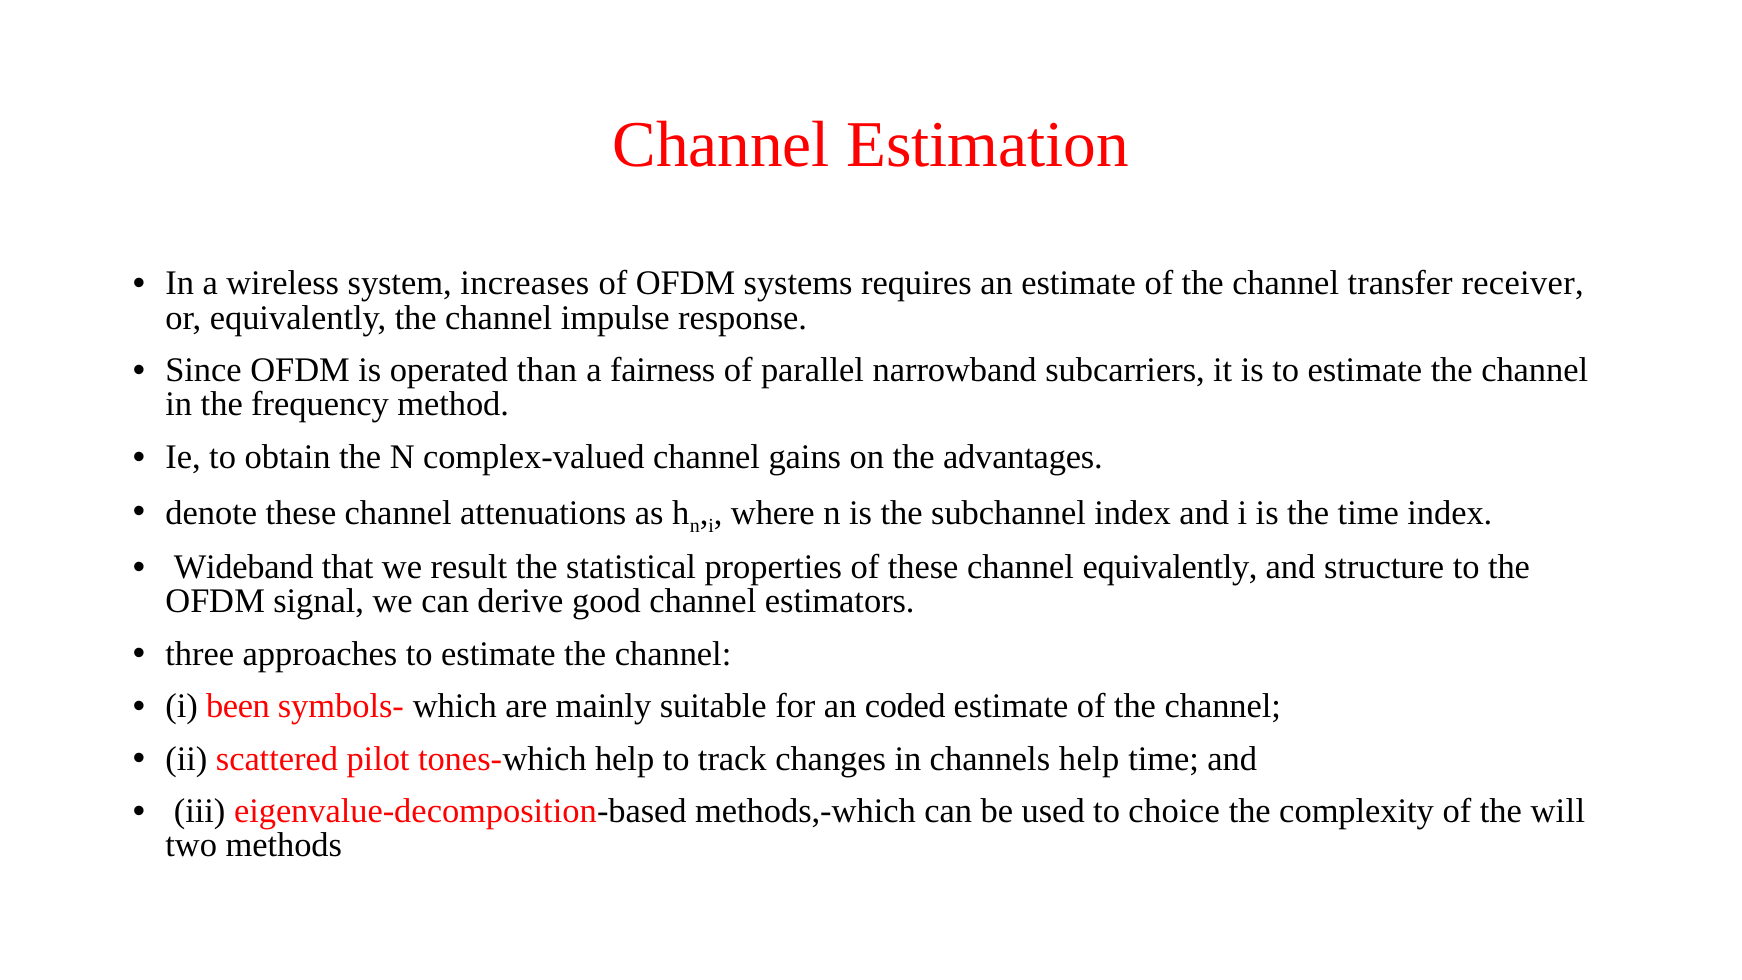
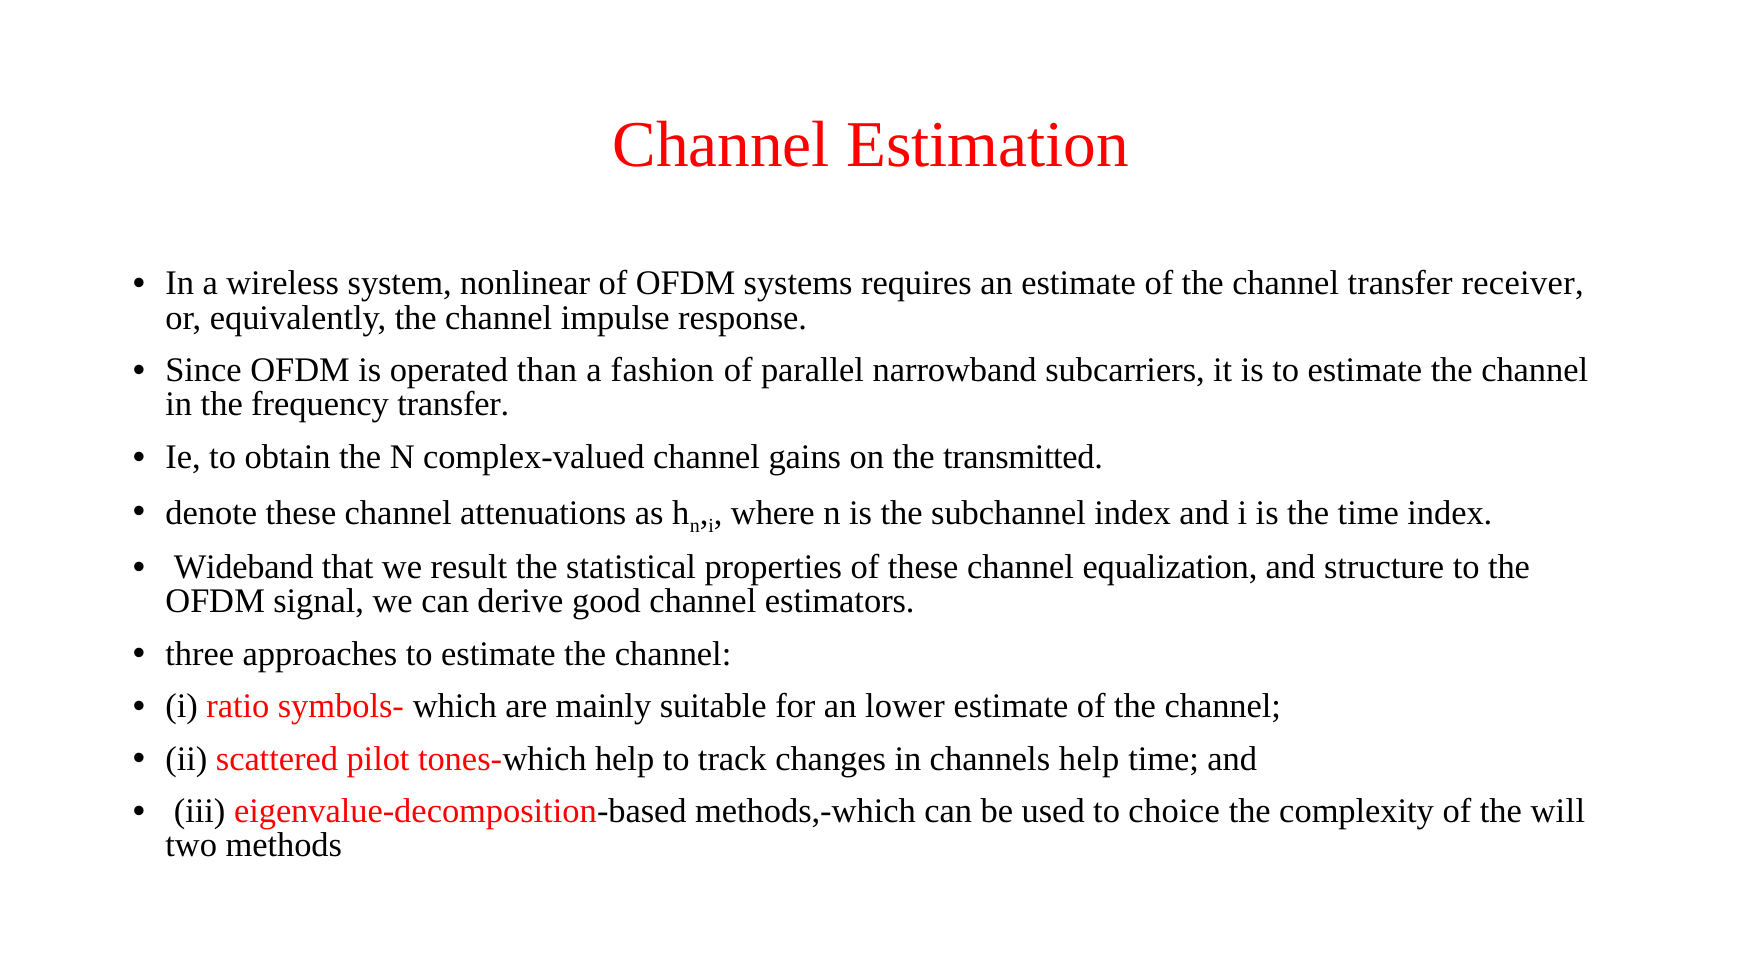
increases: increases -> nonlinear (525, 283)
fairness: fairness -> fashion (662, 370)
frequency method: method -> transfer (453, 405)
advantages: advantages -> transmitted (1023, 457)
channel equivalently: equivalently -> equalization (1170, 567)
been: been -> ratio (238, 706)
coded: coded -> lower (905, 706)
